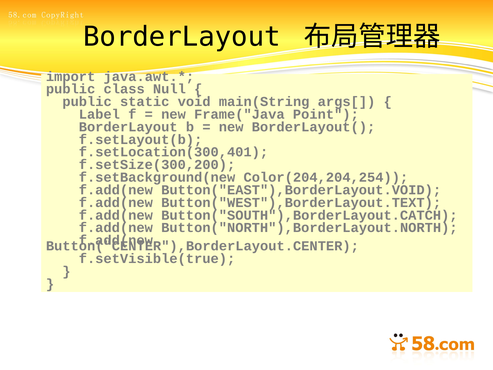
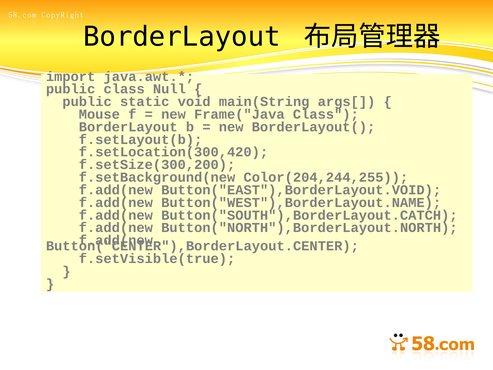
Label: Label -> Mouse (99, 114)
Frame("Java Point: Point -> Class (326, 114)
f.setLocation(300,401: f.setLocation(300,401 -> f.setLocation(300,420 (173, 152)
Color(204,204,254: Color(204,204,254 -> Color(204,244,255 (326, 177)
Button("WEST"),BorderLayout.TEXT: Button("WEST"),BorderLayout.TEXT -> Button("WEST"),BorderLayout.NAME (301, 202)
